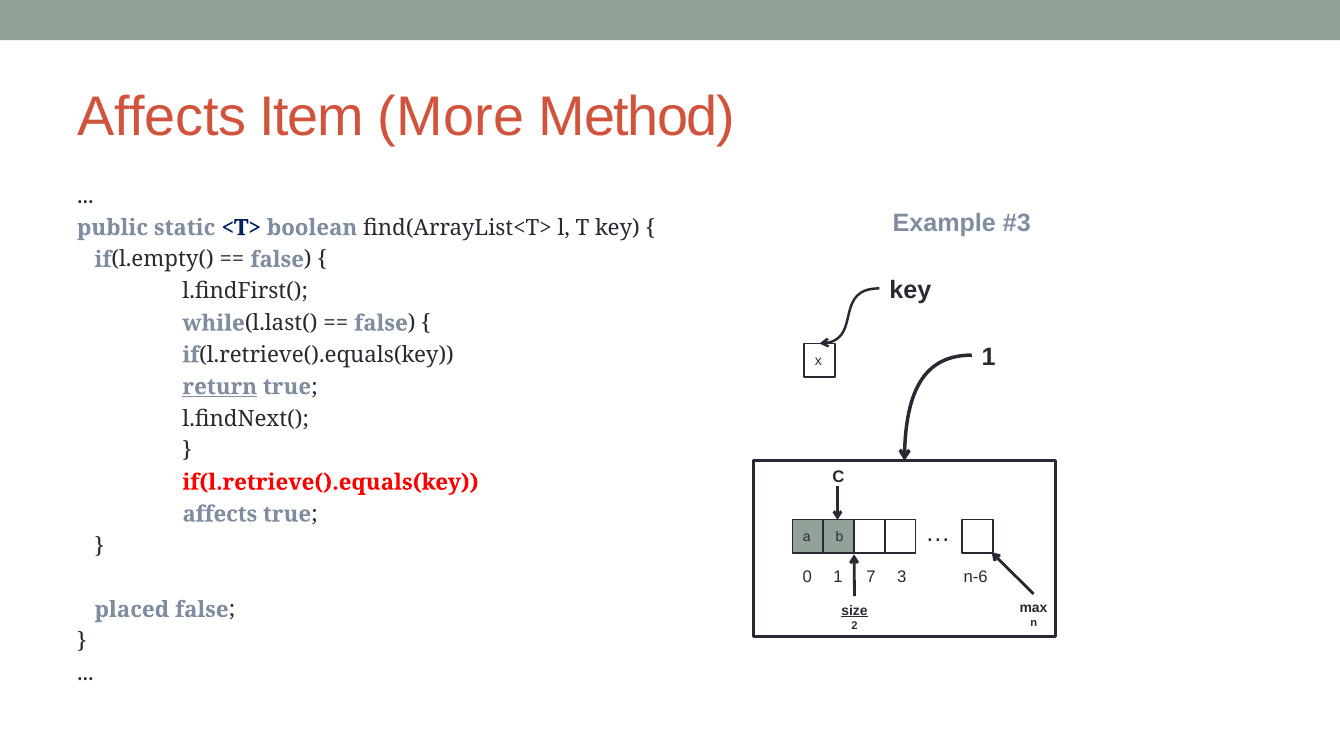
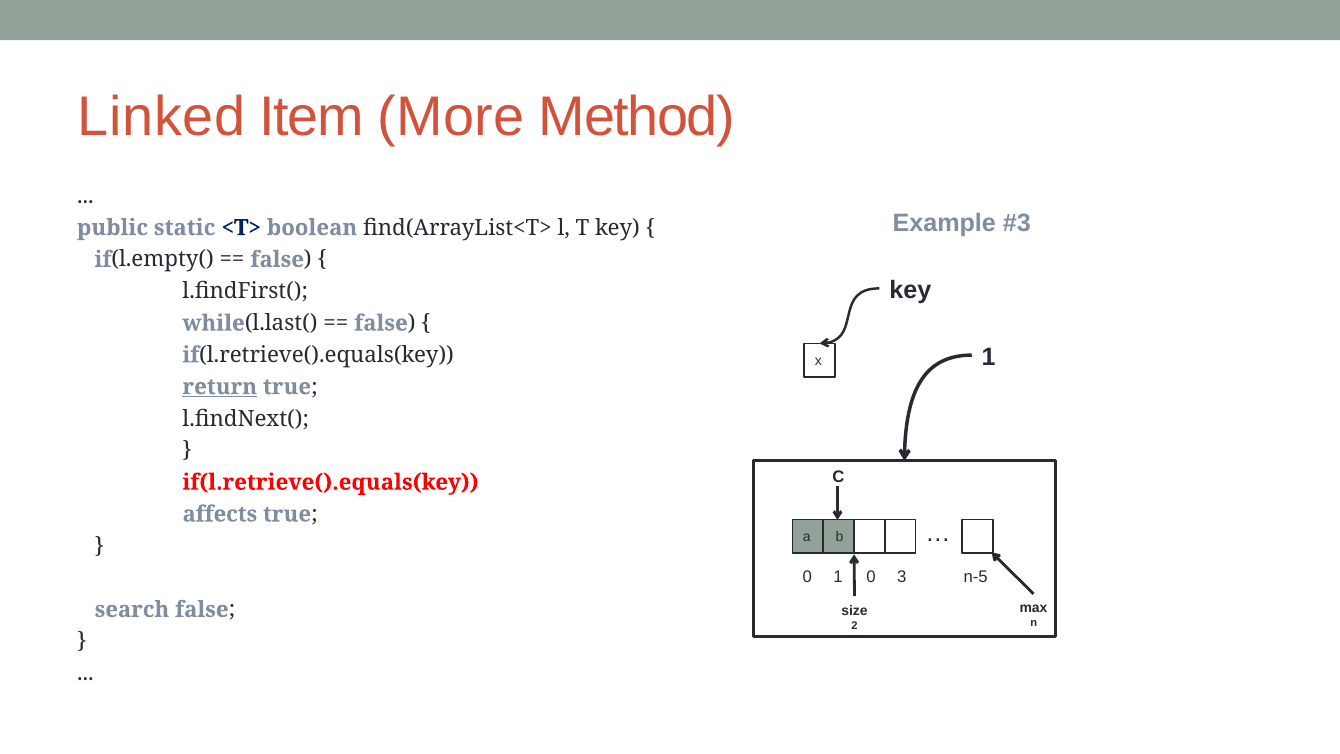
Affects: Affects -> Linked (162, 117)
1 7: 7 -> 0 (871, 577)
n-6: n-6 -> n-5 (976, 577)
placed: placed -> search (132, 609)
size underline: present -> none (855, 610)
